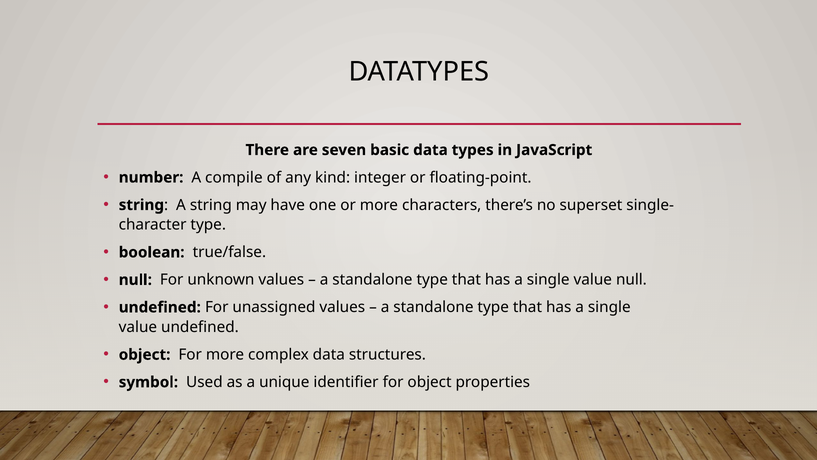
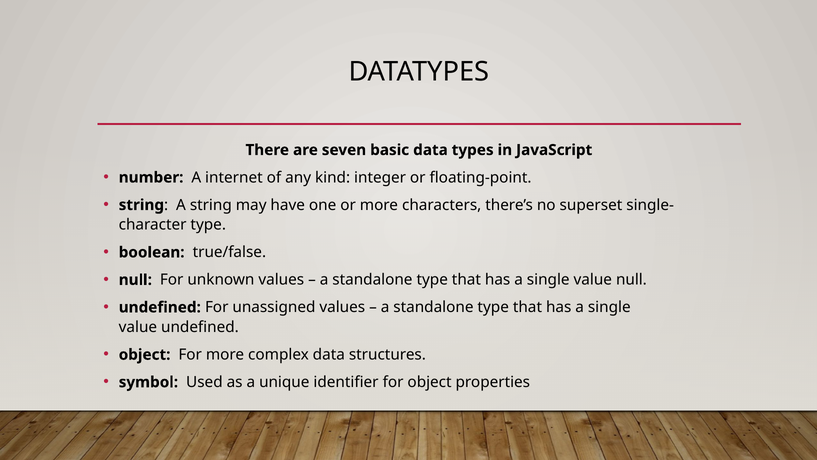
compile: compile -> internet (234, 177)
